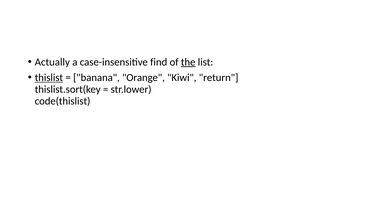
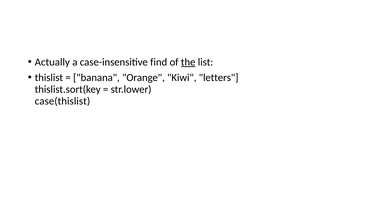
thislist underline: present -> none (49, 78)
return: return -> letters (219, 78)
code(thislist: code(thislist -> case(thislist (62, 101)
